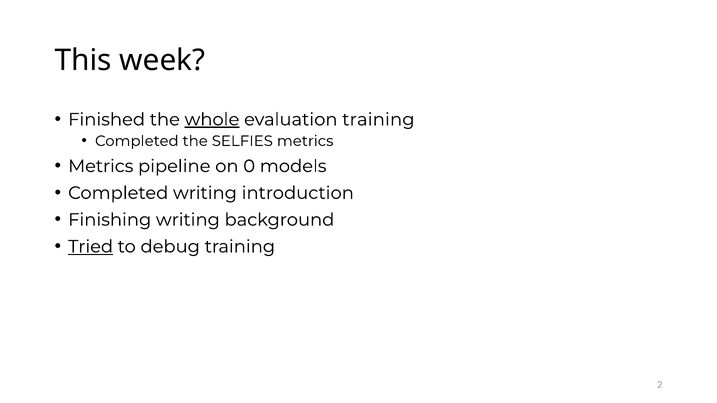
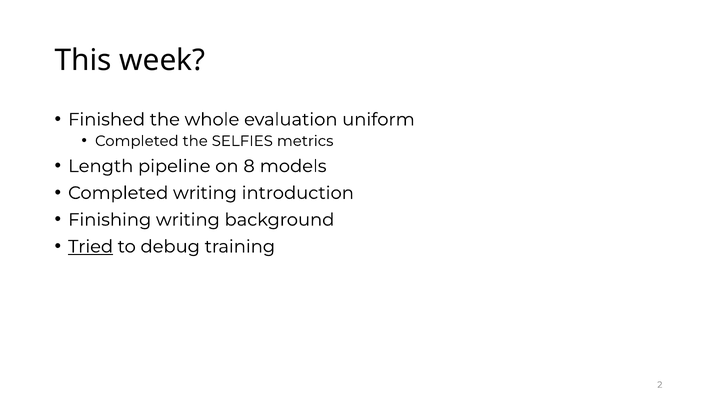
whole underline: present -> none (212, 120)
evaluation training: training -> uniform (378, 120)
Metrics: Metrics -> Length (101, 166)
0: 0 -> 8 (249, 166)
